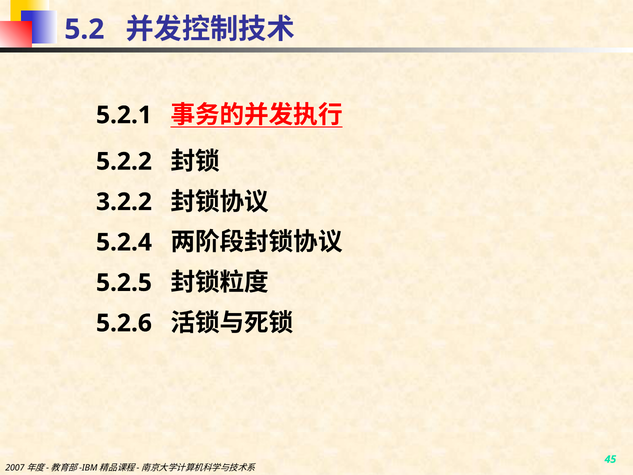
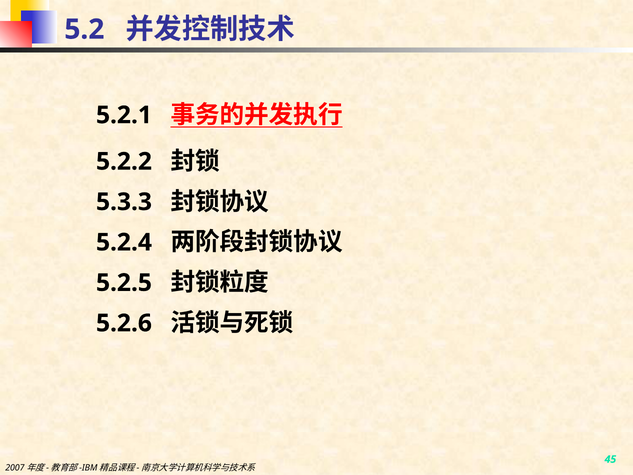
3.2.2: 3.2.2 -> 5.3.3 (124, 202)
